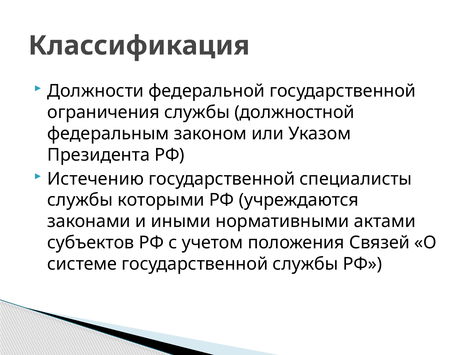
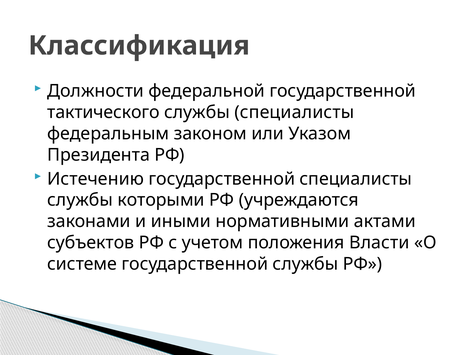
ограничения: ограничения -> тактического (103, 112)
службы должностной: должностной -> специалисты (294, 112)
Связей: Связей -> Власти (379, 243)
